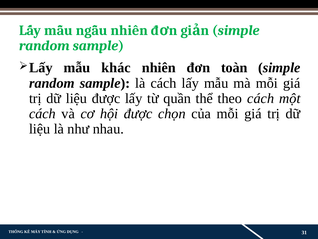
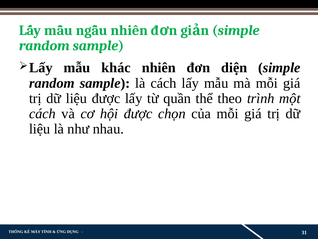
toàn: toàn -> diện (234, 68)
theo cách: cách -> trình (261, 98)
